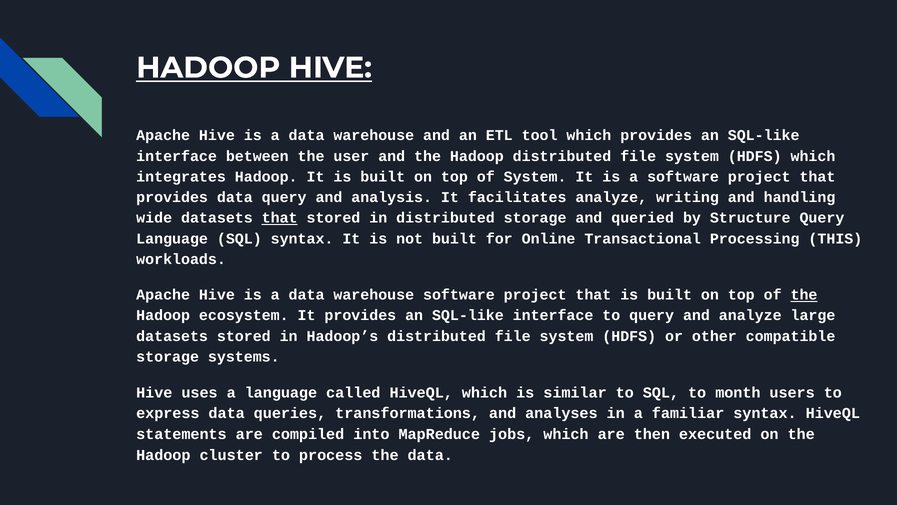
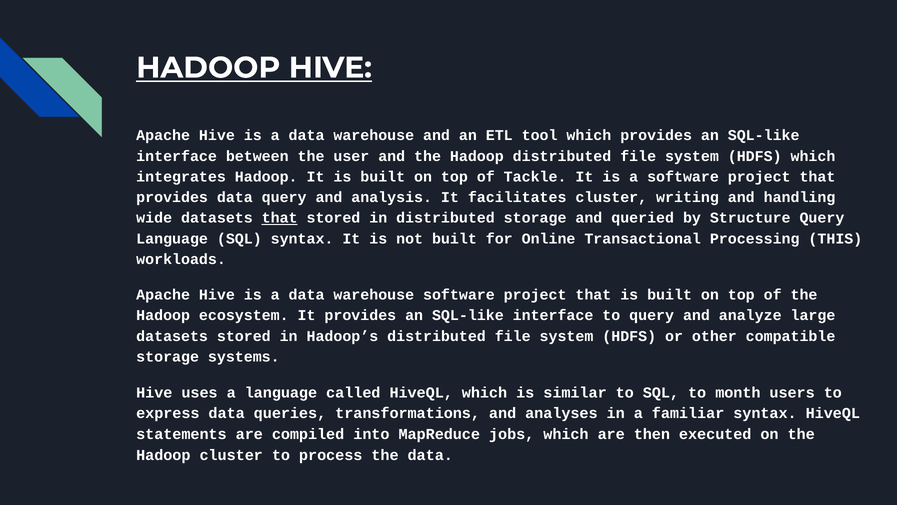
of System: System -> Tackle (535, 177)
facilitates analyze: analyze -> cluster (611, 197)
the underline: present -> none (804, 295)
